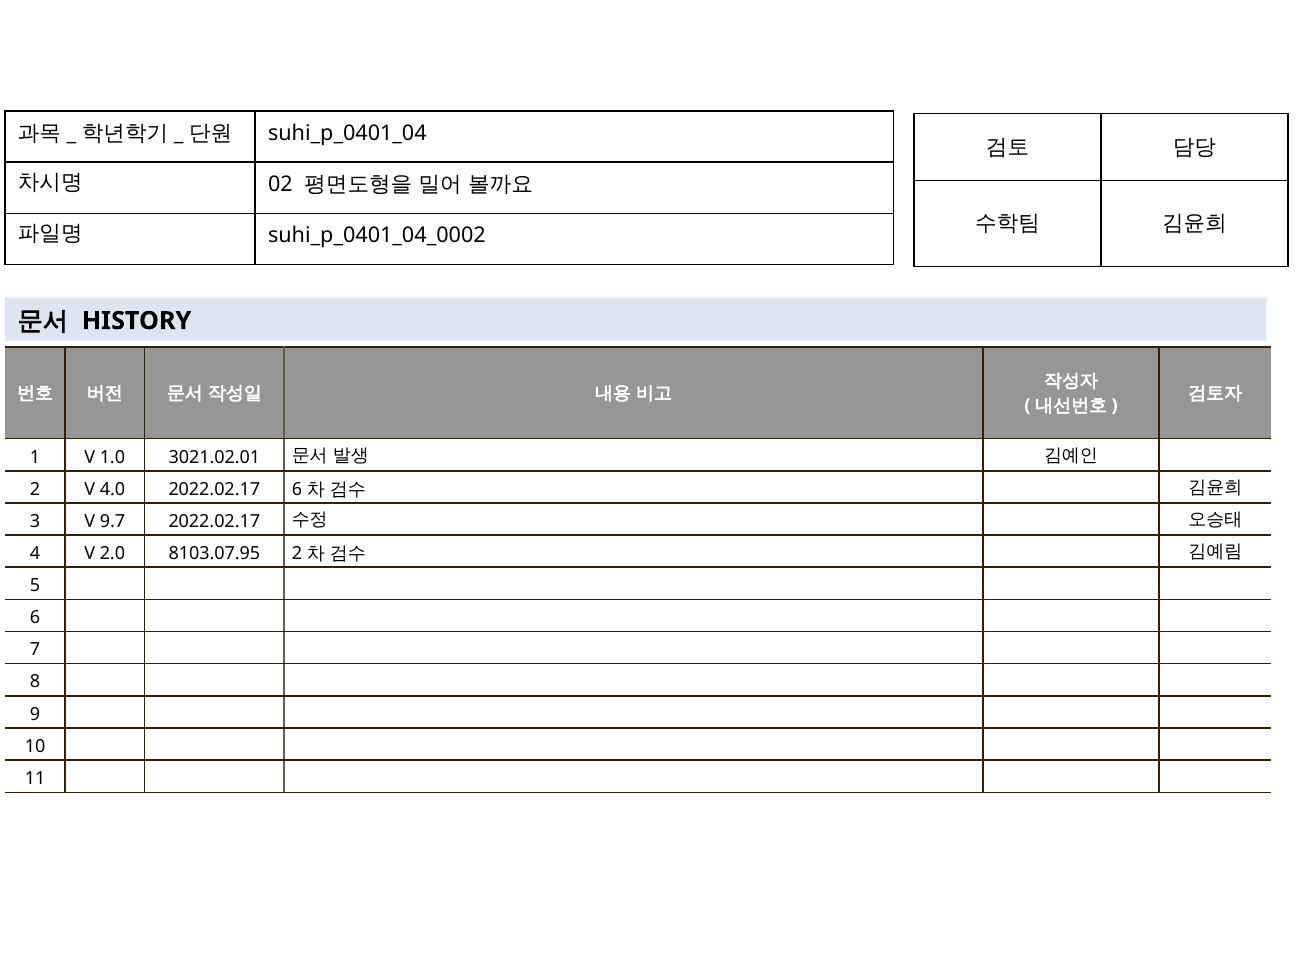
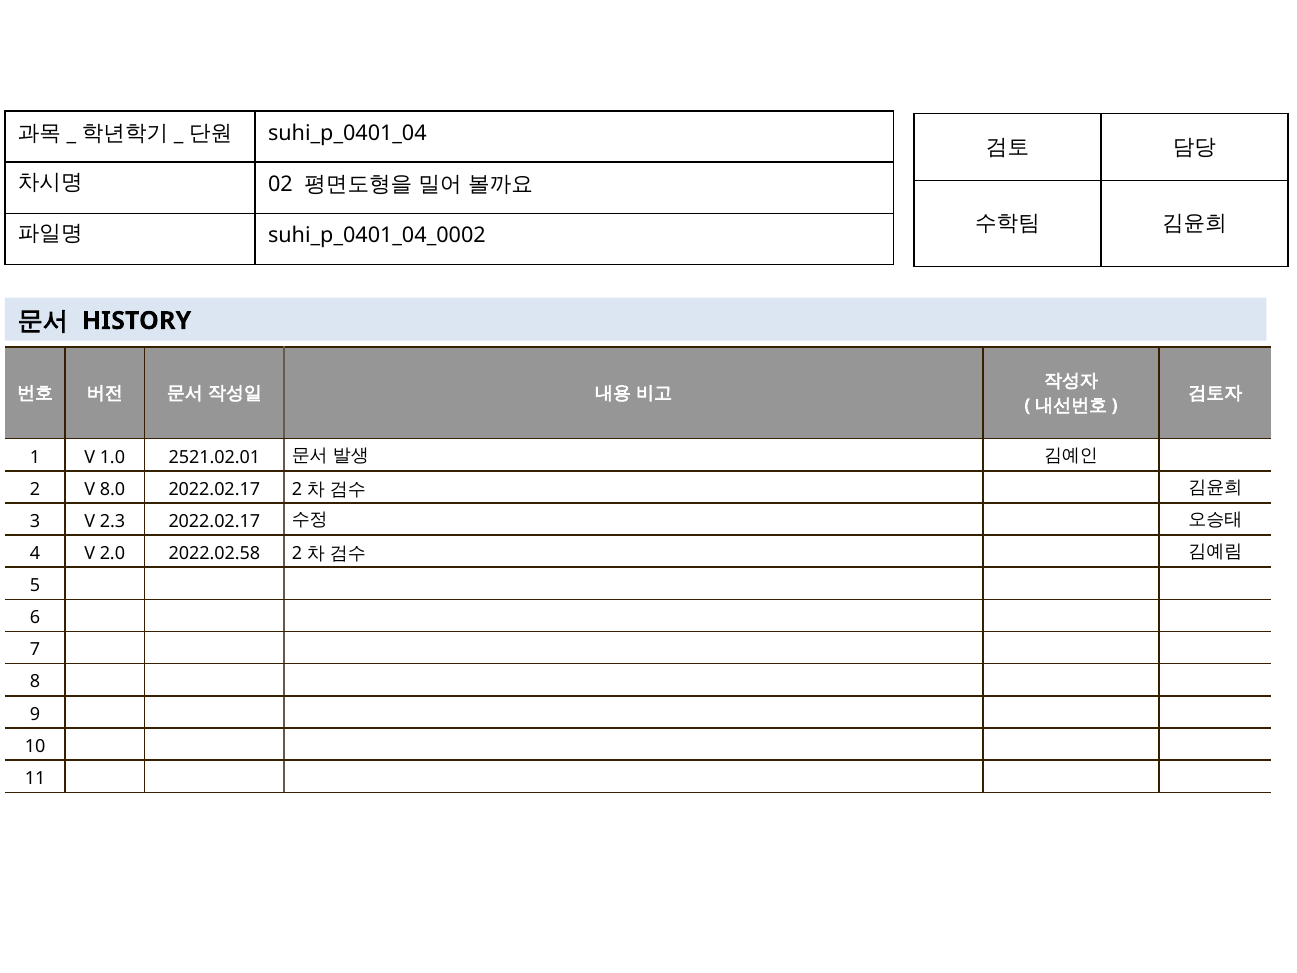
3021.02.01: 3021.02.01 -> 2521.02.01 (214, 457)
4.0: 4.0 -> 8.0 (113, 489)
2022.02.17 6: 6 -> 2 (297, 489)
9.7: 9.7 -> 2.3 (113, 521)
8103.07.95: 8103.07.95 -> 2022.02.58 (214, 553)
